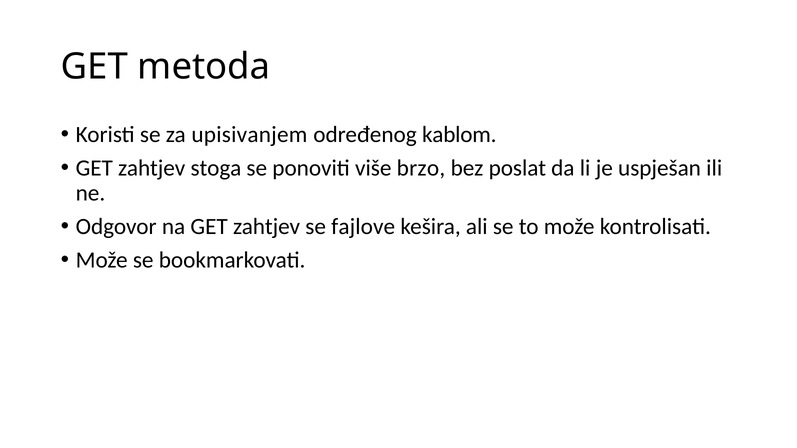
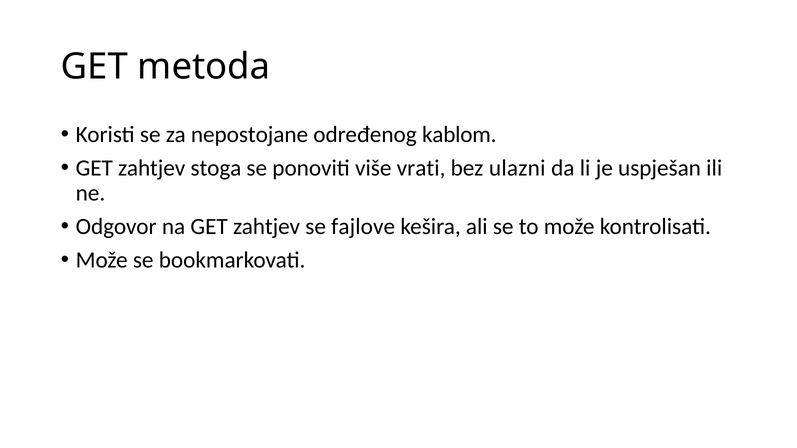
upisivanjem: upisivanjem -> nepostojane (250, 135)
brzo: brzo -> vrati (421, 168)
poslat: poslat -> ulazni (517, 168)
